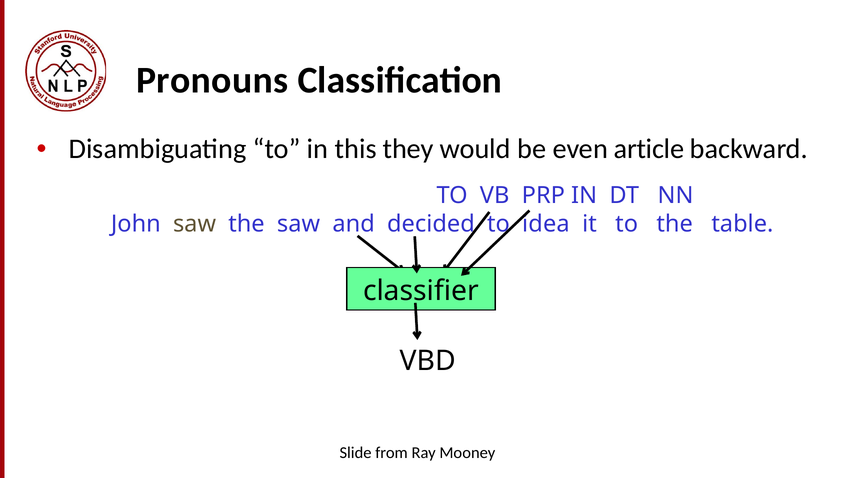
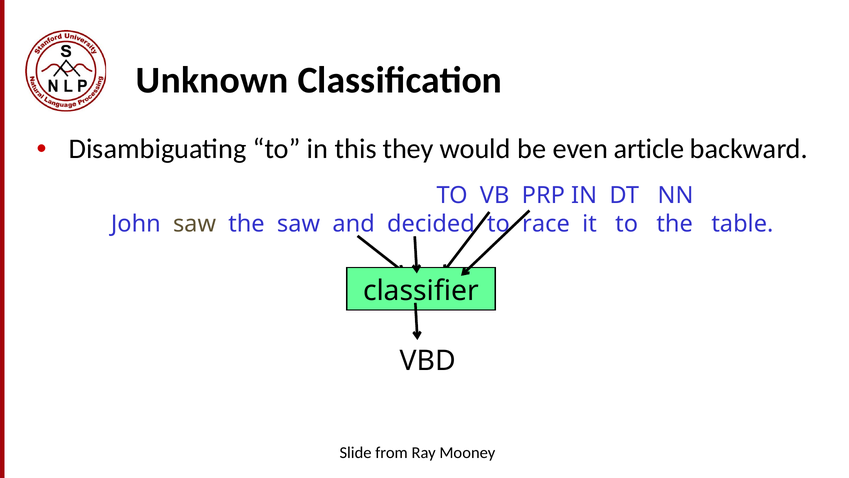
Pronouns: Pronouns -> Unknown (212, 80)
idea: idea -> race (546, 224)
